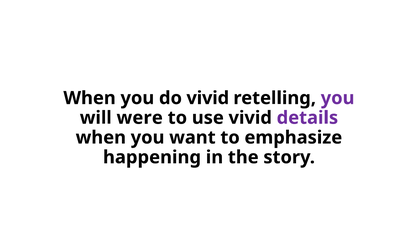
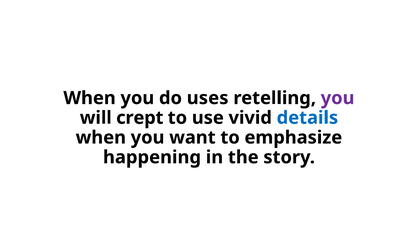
do vivid: vivid -> uses (208, 98)
were: were -> crept (140, 118)
details colour: purple -> blue (307, 118)
